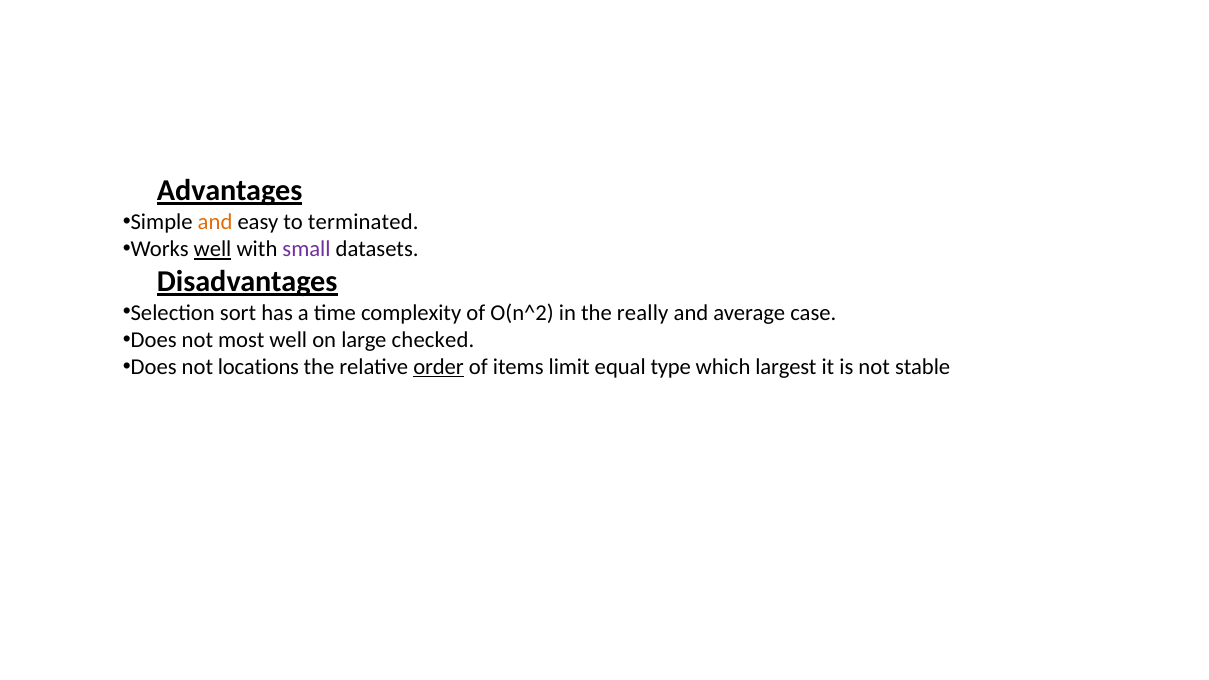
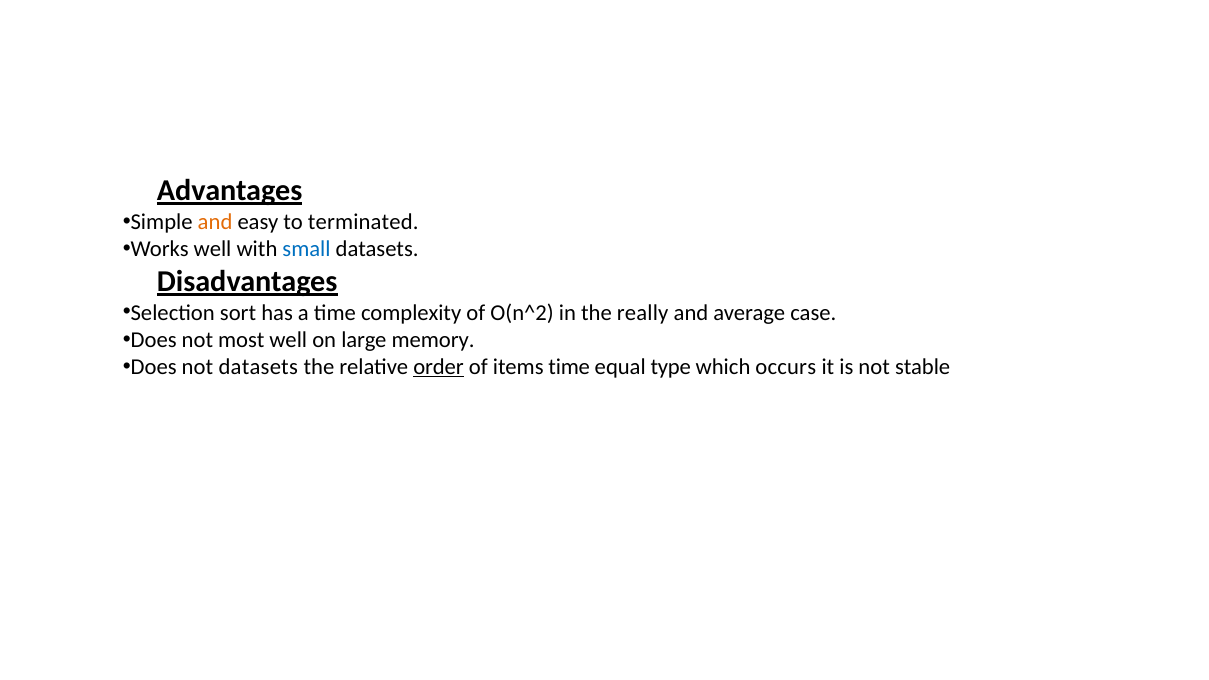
well underline: present -> none (213, 249)
small colour: purple -> blue (307, 249)
checked: checked -> memory (433, 340)
not locations: locations -> datasets (258, 367)
items limit: limit -> time (569, 367)
largest: largest -> occurs (786, 367)
